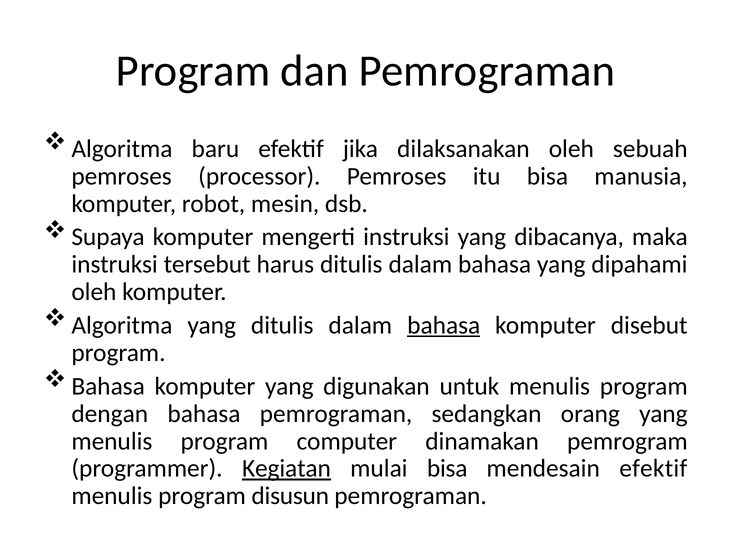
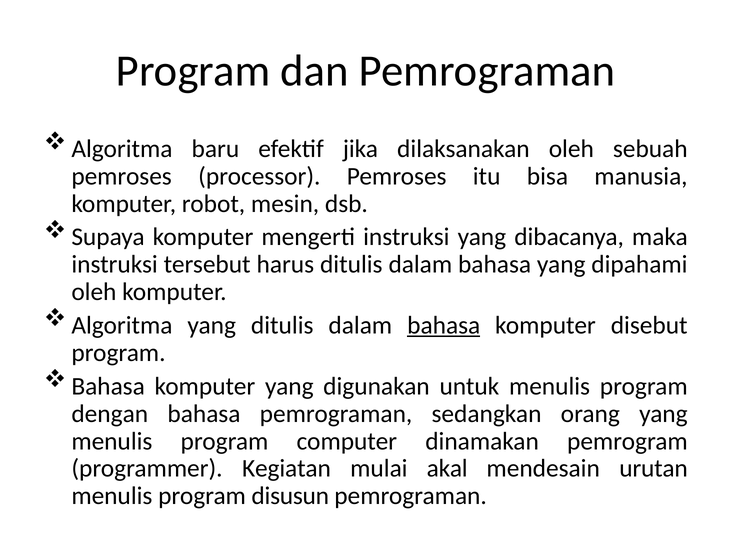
Kegiatan underline: present -> none (286, 469)
mulai bisa: bisa -> akal (447, 469)
mendesain efektif: efektif -> urutan (654, 469)
